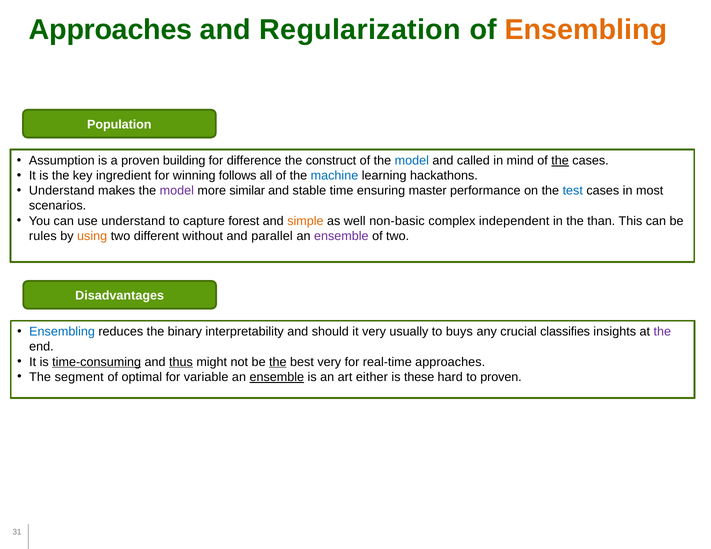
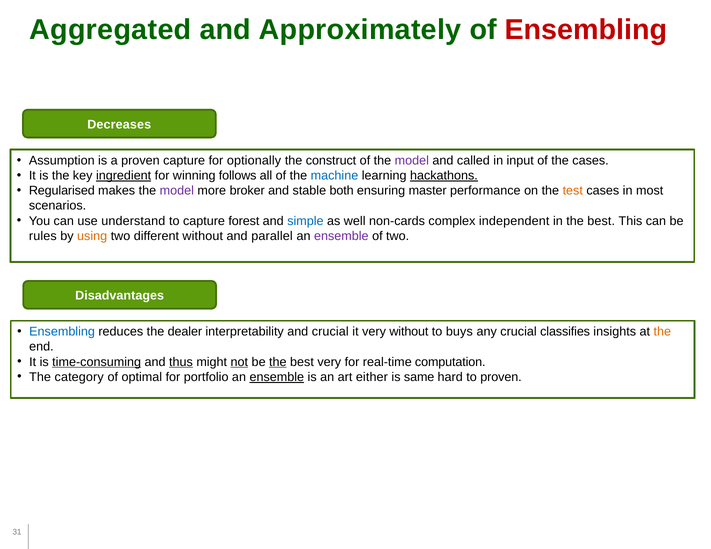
Approaches: Approaches -> Aggregated (110, 30)
Regularization: Regularization -> Approximately (360, 30)
Ensembling colour: orange -> red (586, 30)
Population: Population -> Decreases (119, 125)
proven building: building -> capture (184, 161)
difference: difference -> optionally (254, 161)
model colour: blue -> purple (412, 161)
mind: mind -> input (520, 161)
the underline: present -> none (560, 161)
ingredient underline: none -> present (124, 176)
hackathons underline: none -> present (444, 176)
Understand: Understand -> Regularised (62, 191)
similar: similar -> broker (247, 191)
time: time -> both (342, 191)
test colour: blue -> orange (573, 191)
simple colour: orange -> blue (305, 221)
non-basic: non-basic -> non-cards (397, 221)
in the than: than -> best (601, 221)
binary: binary -> dealer (185, 332)
and should: should -> crucial (330, 332)
very usually: usually -> without (409, 332)
the colour: purple -> orange (662, 332)
not underline: none -> present (239, 362)
real-time approaches: approaches -> computation (450, 362)
segment: segment -> category (79, 377)
variable: variable -> portfolio (206, 377)
these: these -> same (419, 377)
